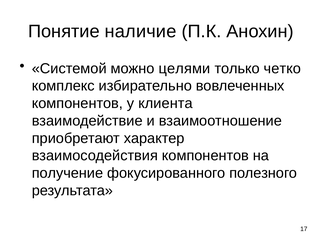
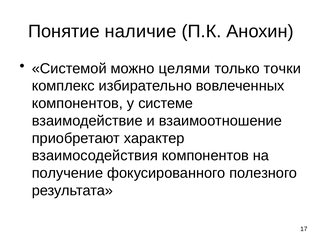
четко: четко -> точки (282, 69)
клиента: клиента -> системе (166, 103)
